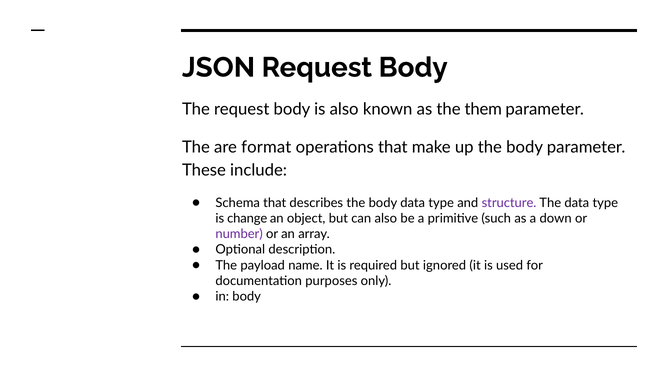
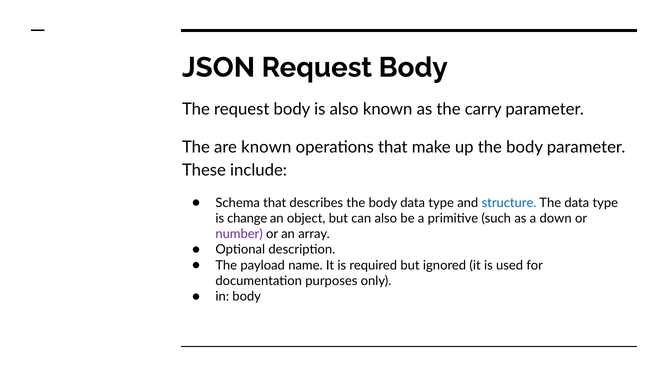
them: them -> carry (483, 109)
are format: format -> known (266, 147)
structure colour: purple -> blue (509, 203)
